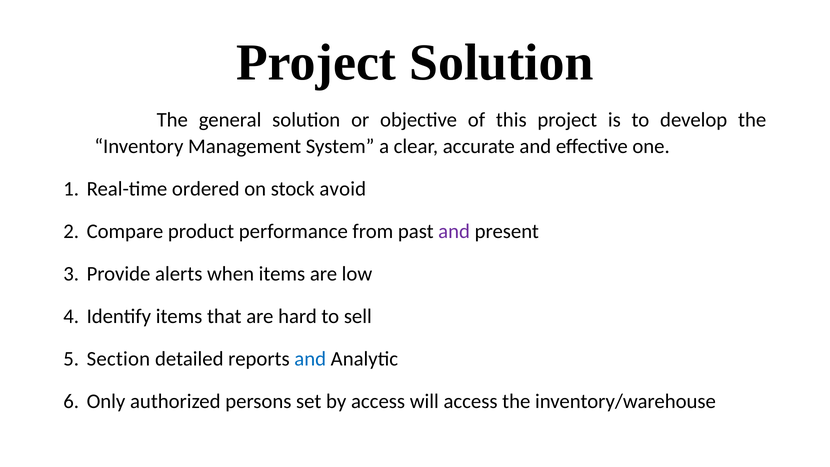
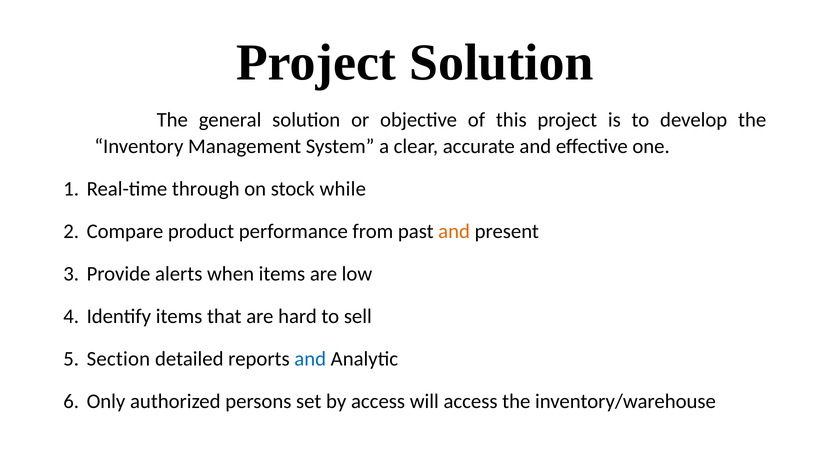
ordered: ordered -> through (206, 189)
avoid: avoid -> while (343, 189)
and colour: purple -> orange (454, 231)
